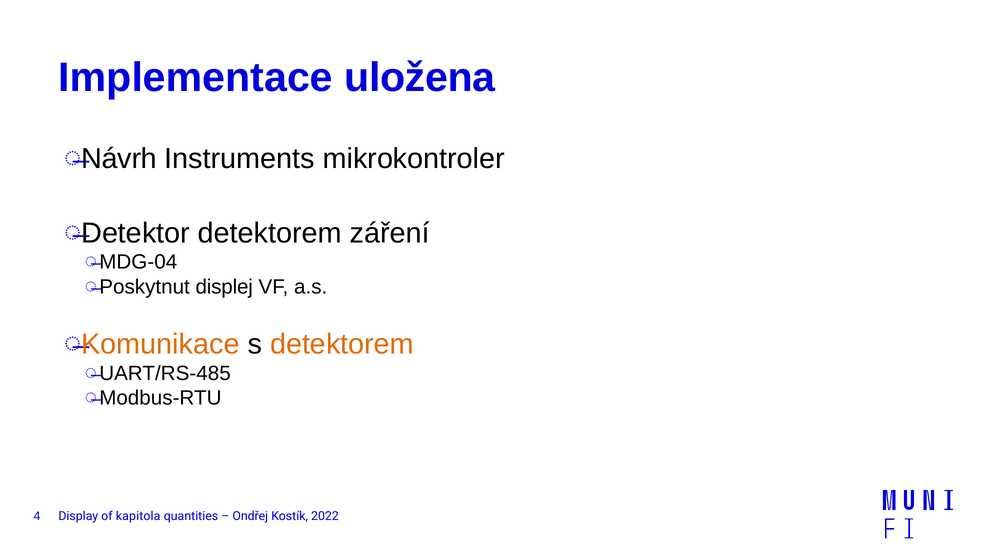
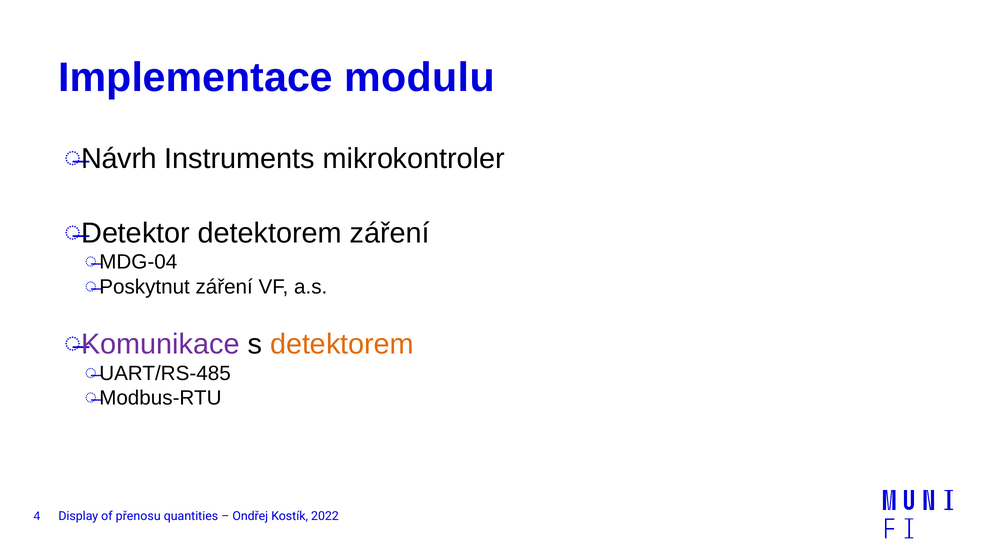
uložena: uložena -> modulu (419, 78)
displej: displej -> záření (224, 287)
Komunikace colour: orange -> purple (160, 345)
kapitola: kapitola -> přenosu (138, 516)
